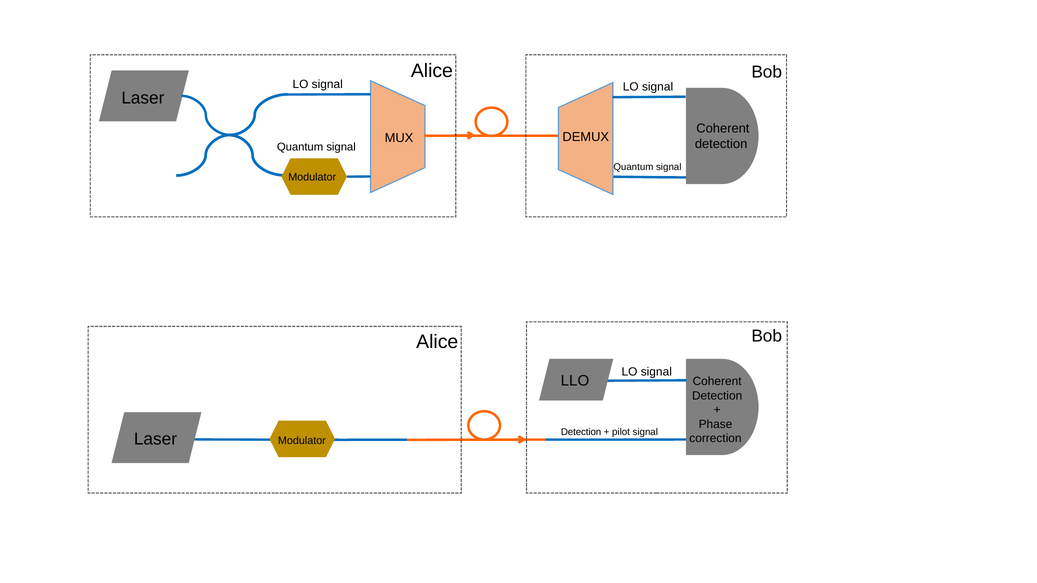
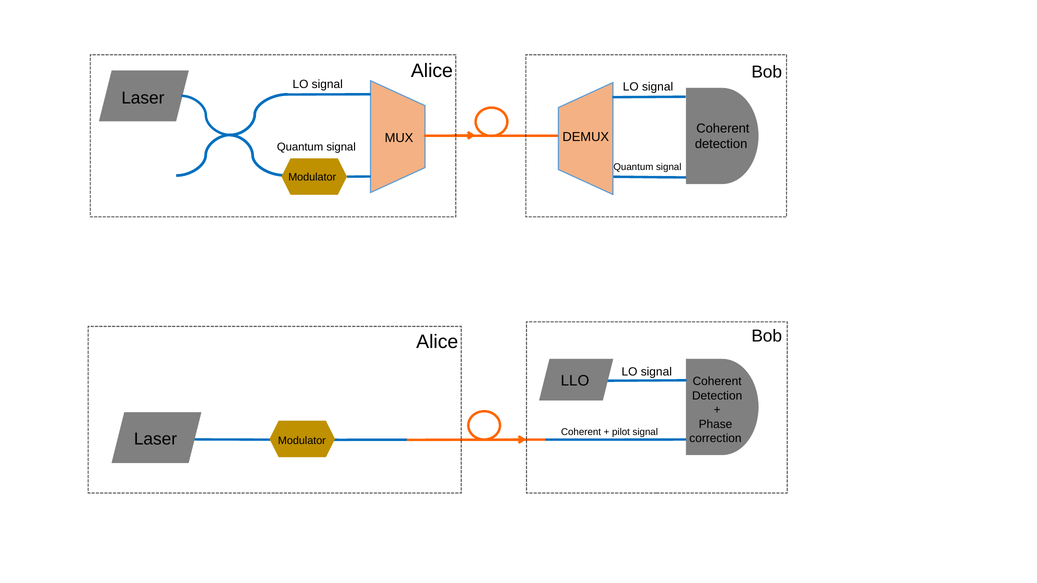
Detection: Detection -> Coherent (581, 432)
